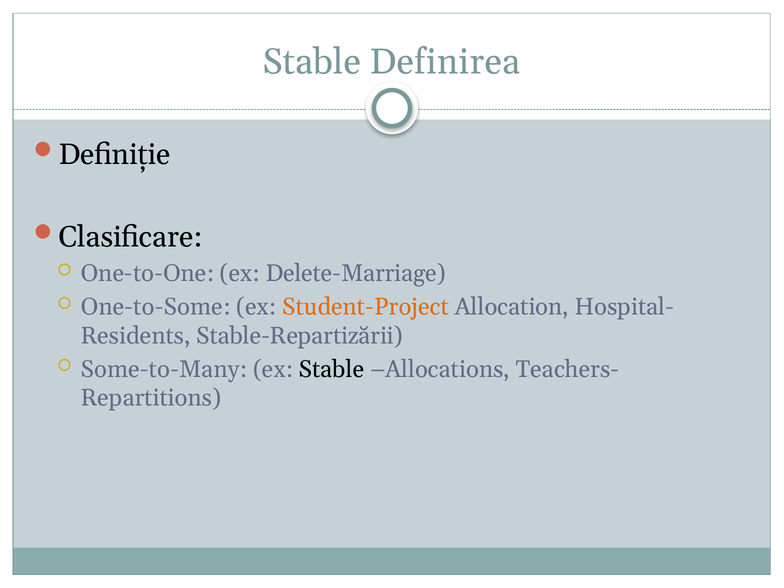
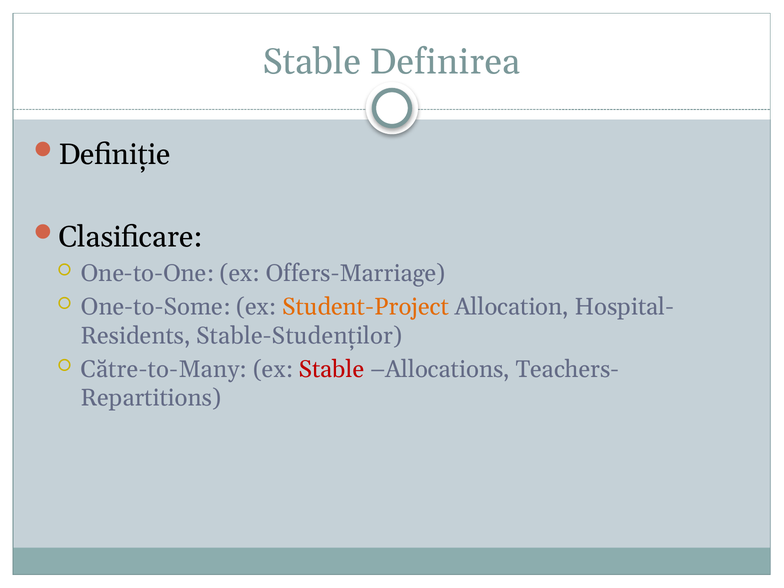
Delete-Marriage: Delete-Marriage -> Offers-Marriage (355, 273)
Stable-Repartizării: Stable-Repartizării -> Stable-Studenților (299, 336)
Some-to-Many: Some-to-Many -> Către-to-Many (164, 369)
Stable colour: black -> red (332, 369)
